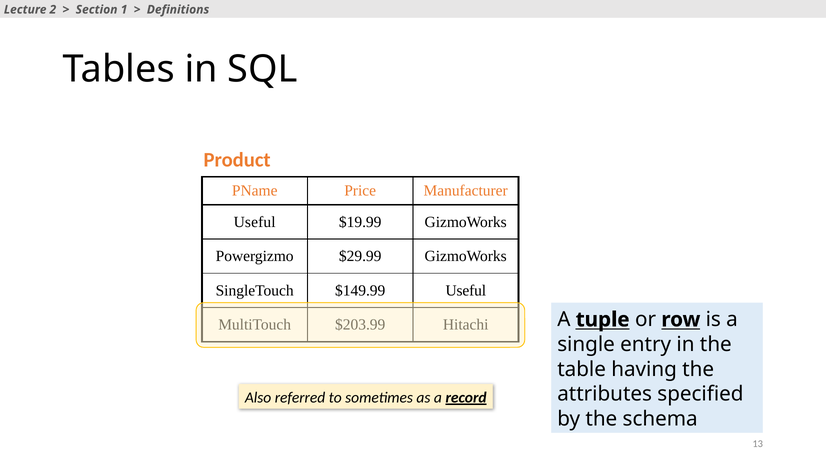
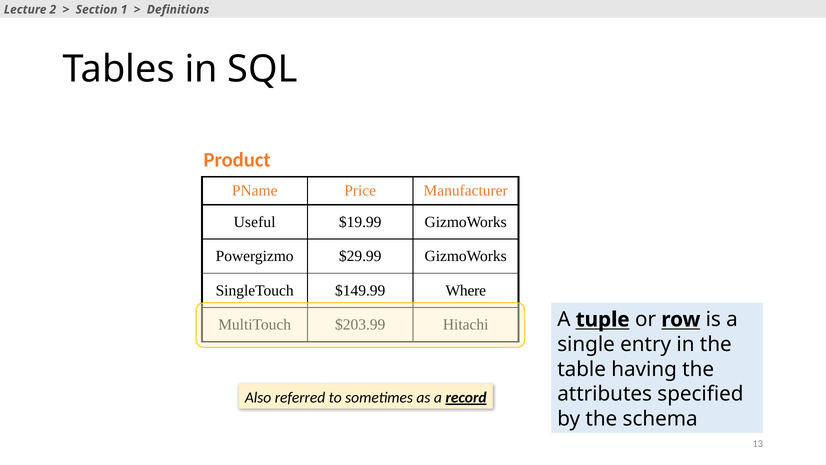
$149.99 Useful: Useful -> Where (466, 290)
